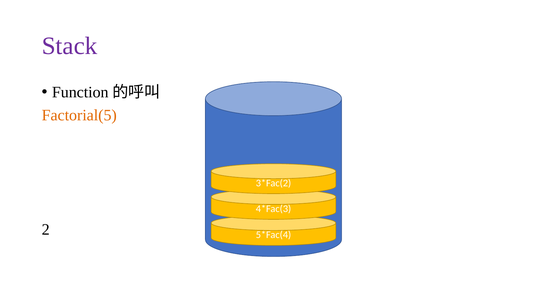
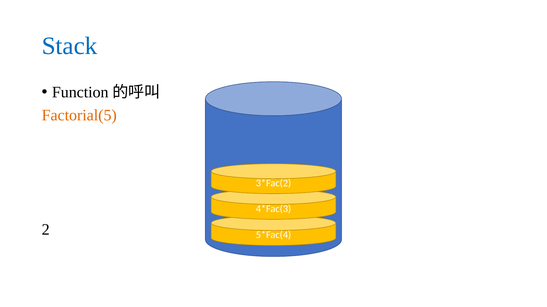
Stack colour: purple -> blue (70, 46)
